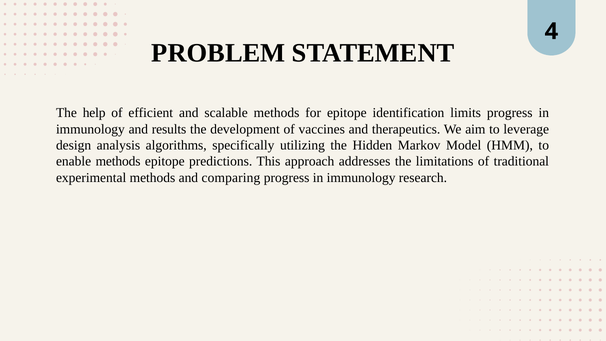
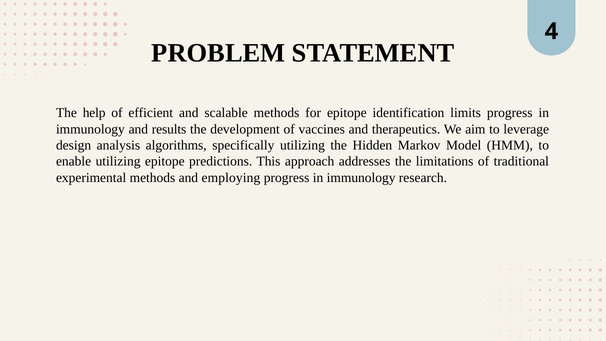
enable methods: methods -> utilizing (118, 161)
comparing: comparing -> employing (231, 178)
